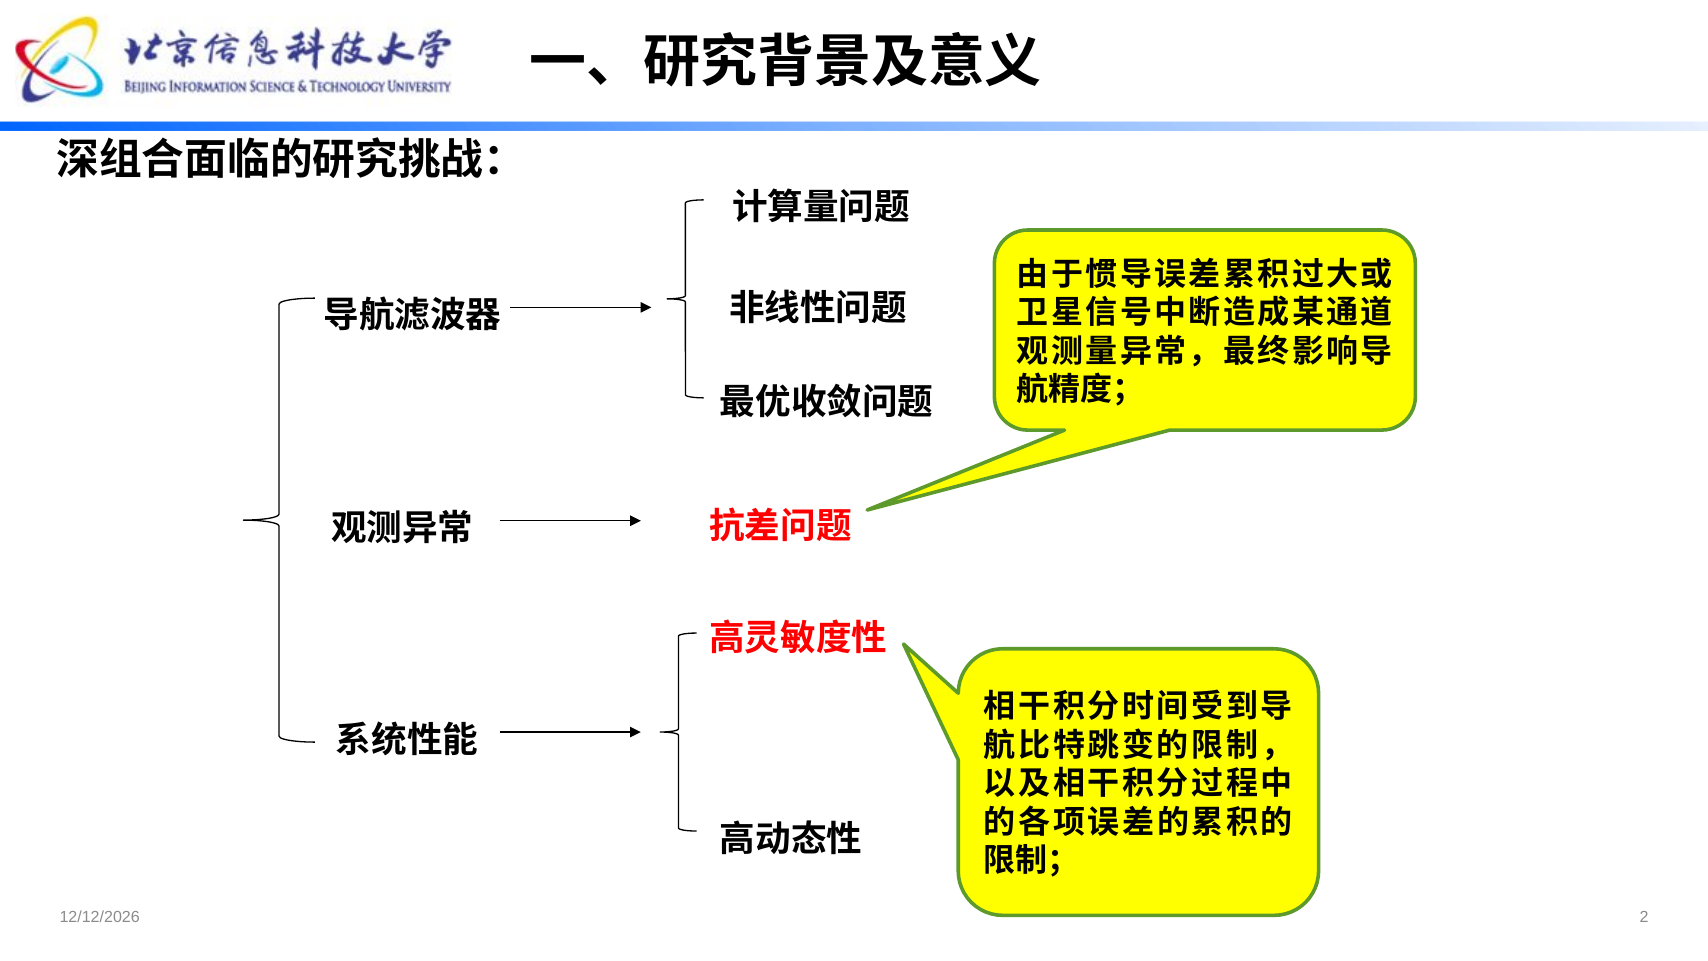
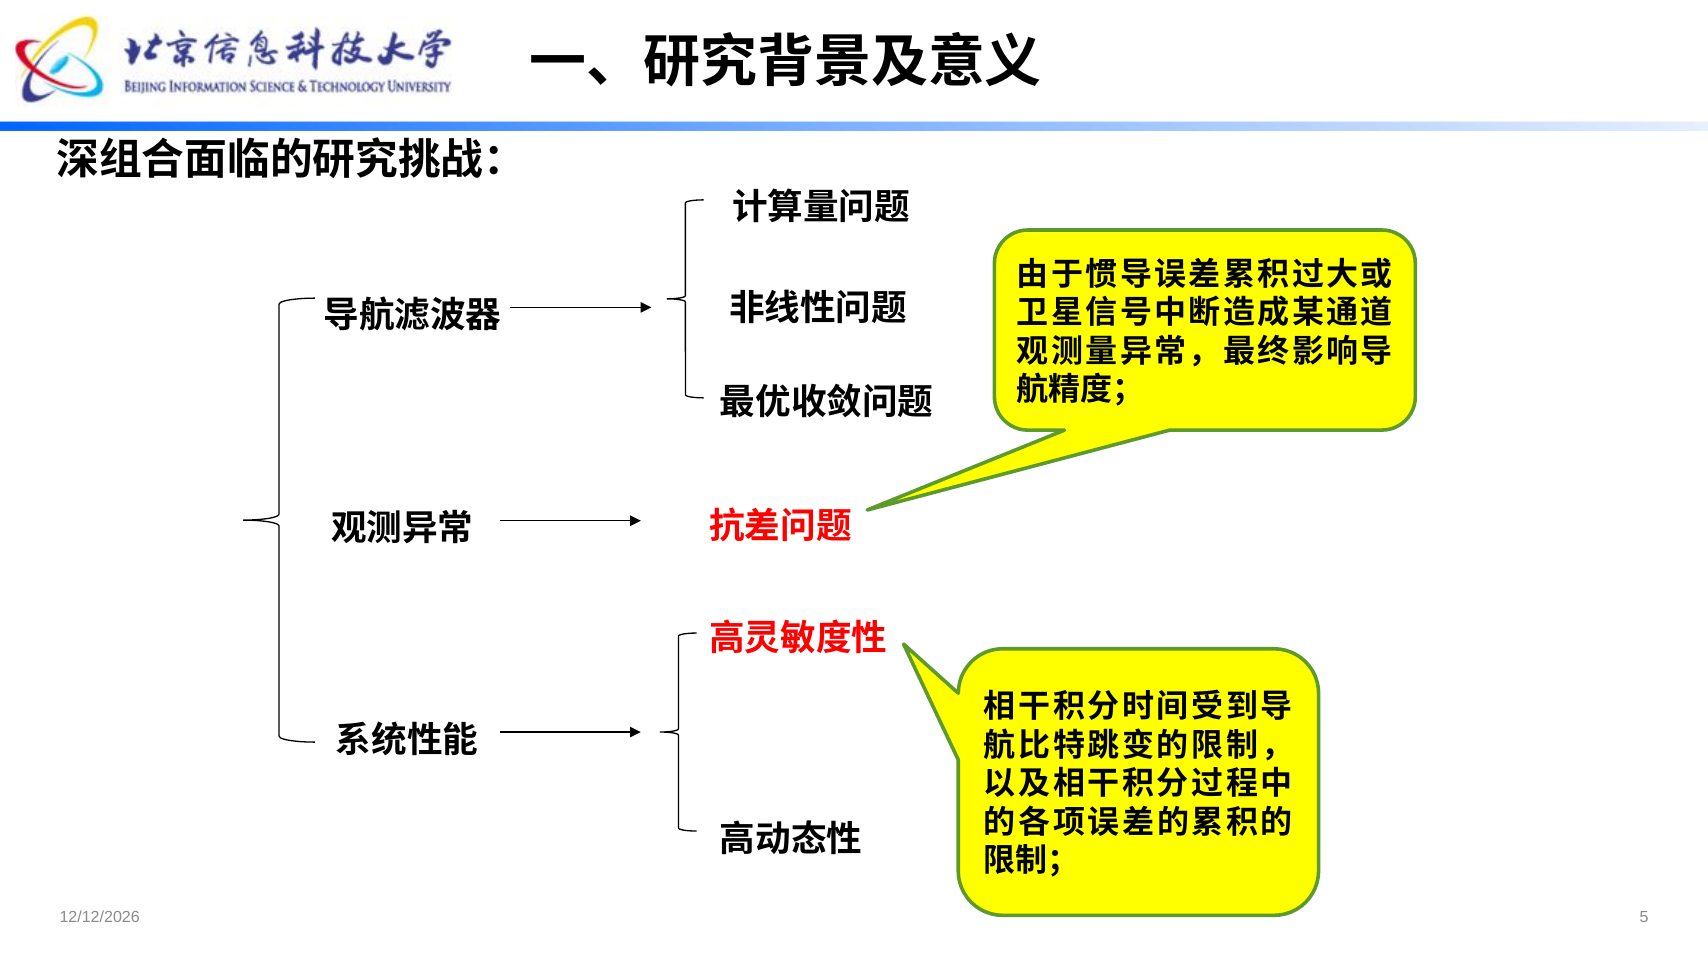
2: 2 -> 5 (1644, 917)
